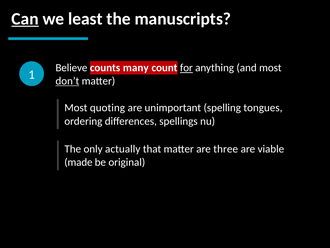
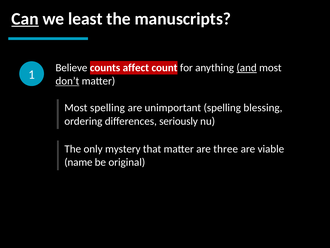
many: many -> affect (136, 68)
for underline: present -> none (186, 68)
and underline: none -> present (247, 68)
Most quoting: quoting -> spelling (107, 107)
tongues: tongues -> blessing (263, 107)
spellings: spellings -> seriously (179, 121)
actually: actually -> mystery (123, 149)
made: made -> name (78, 162)
